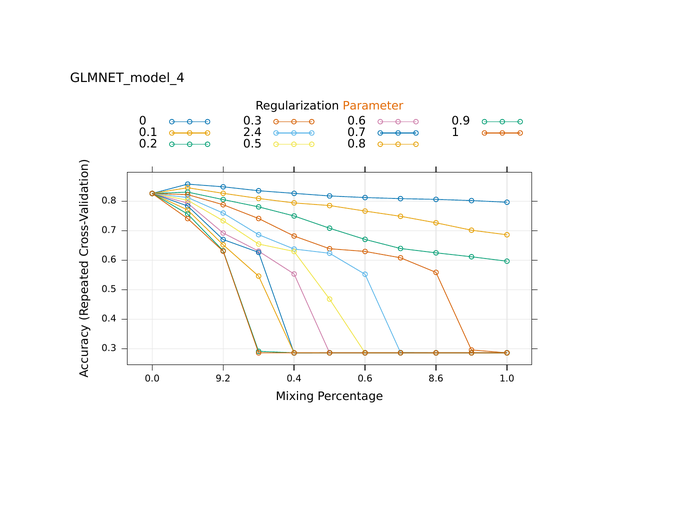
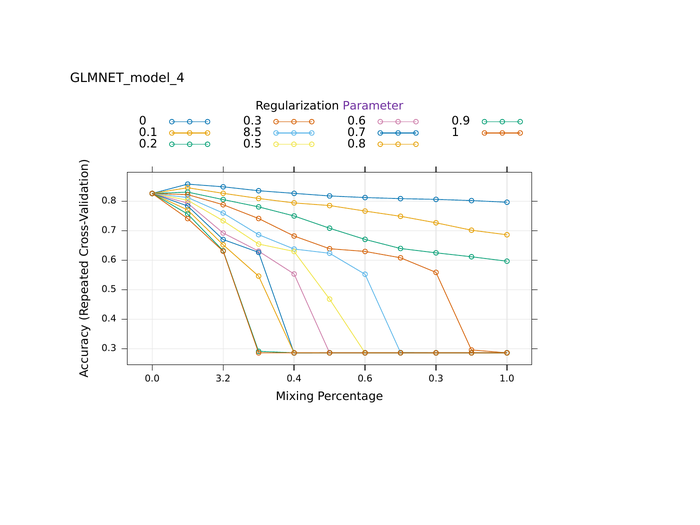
Parameter colour: orange -> purple (373, 106)
2.4: 2.4 -> 8.5 (252, 132)
9.2: 9.2 -> 3.2 (223, 379)
0.6 8.6: 8.6 -> 0.3 (436, 379)
